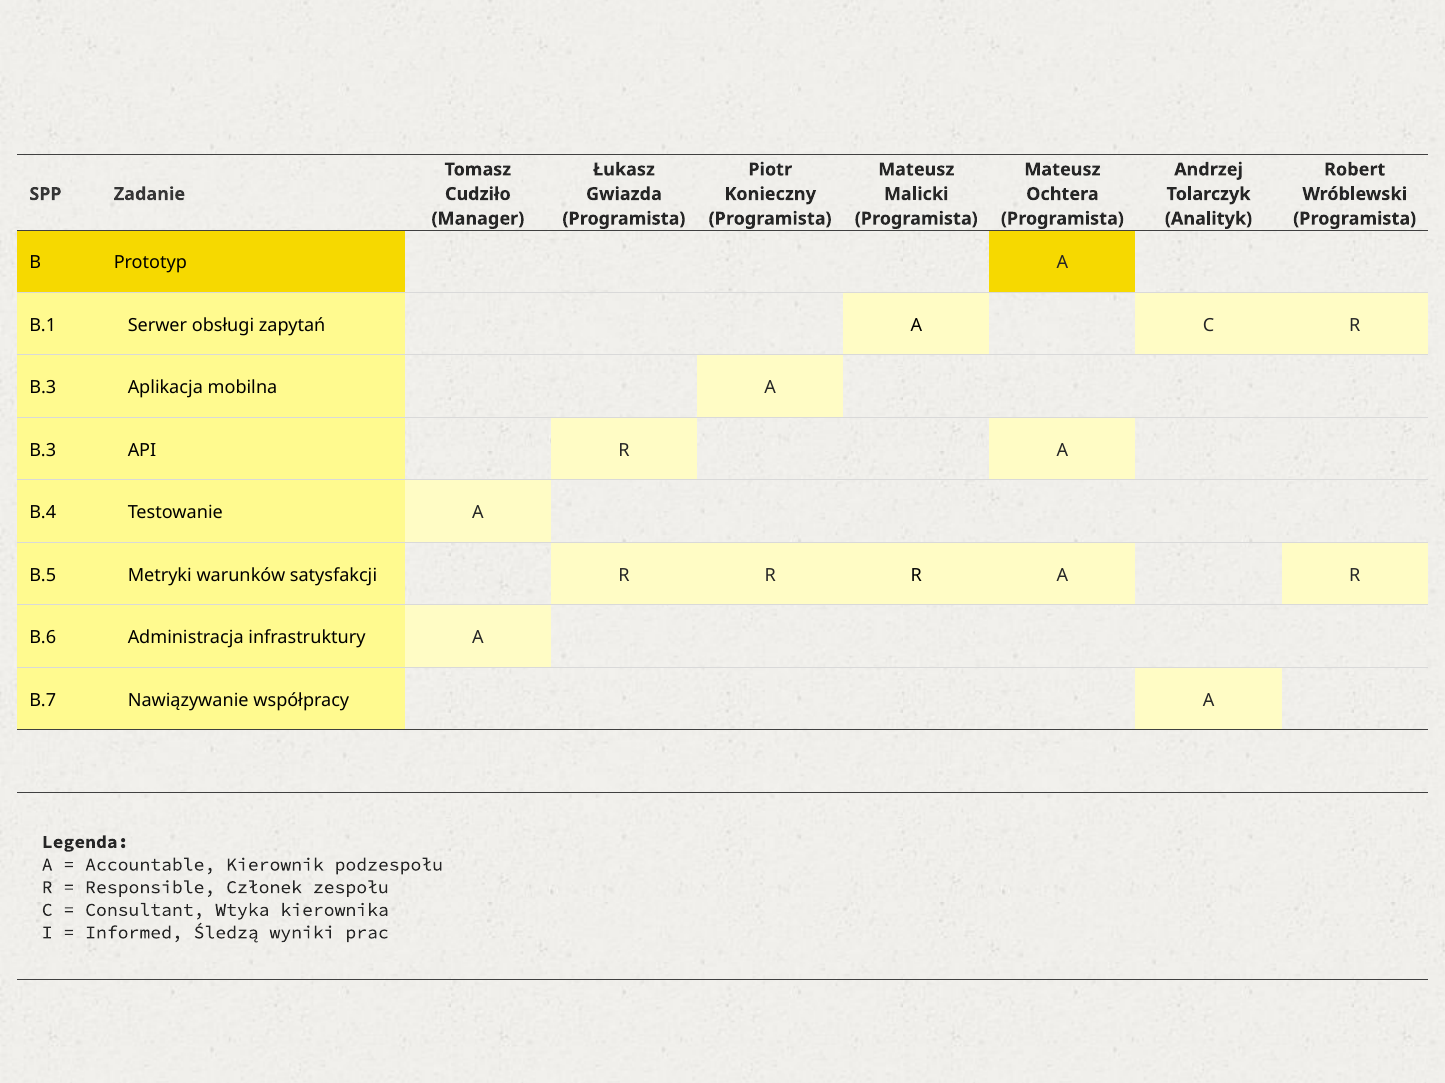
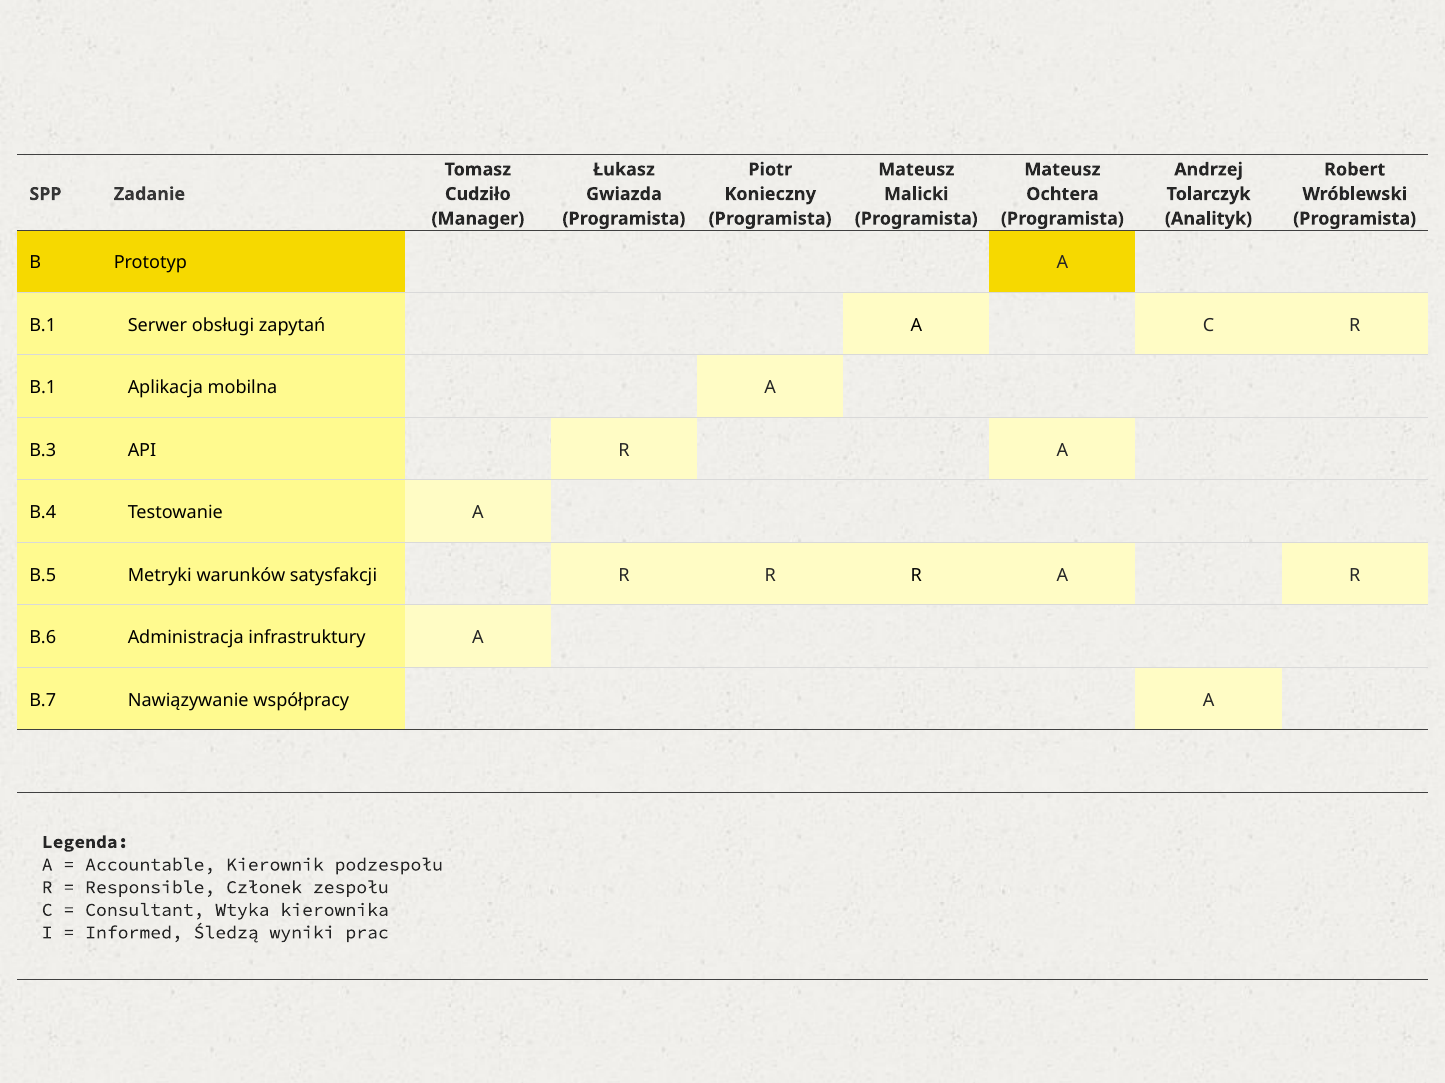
B.3: B.3 -> B.1 (43, 388)
